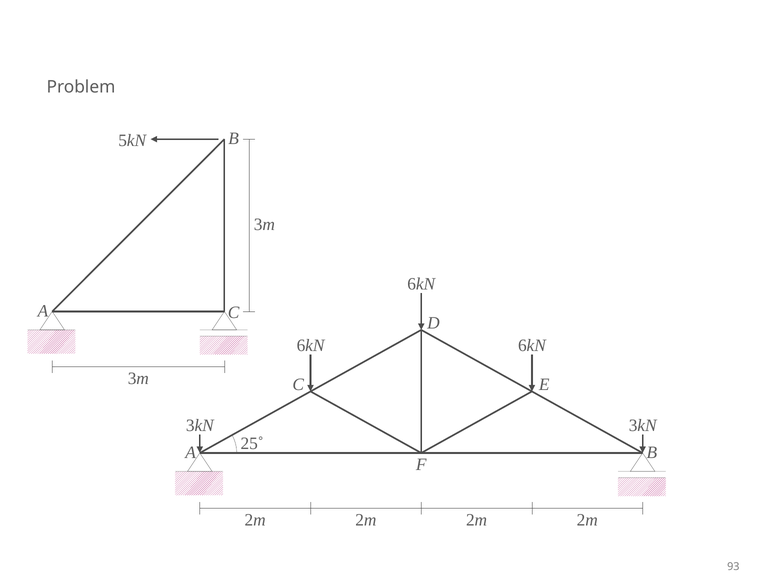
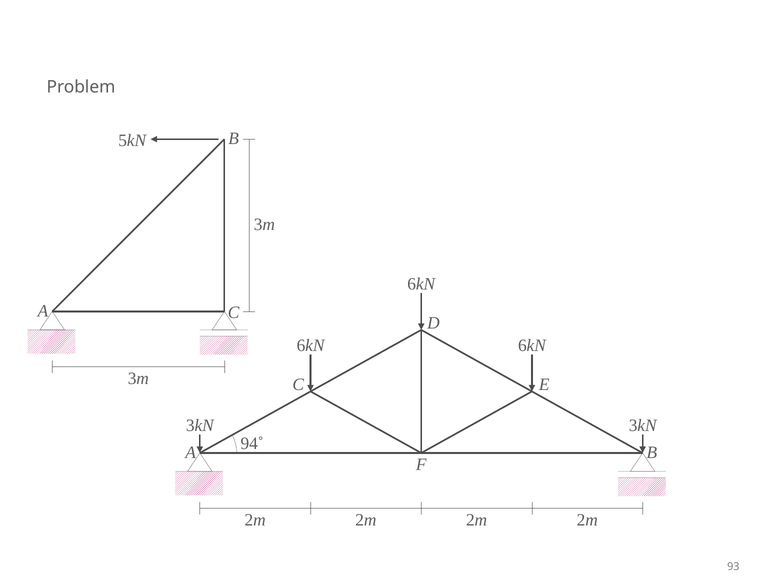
25˚: 25˚ -> 94˚ (252, 443)
